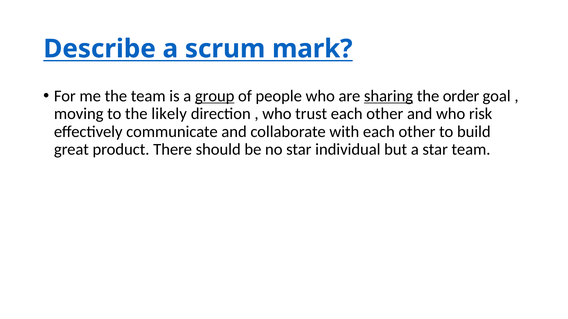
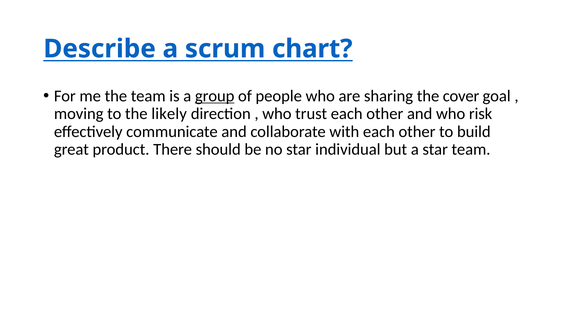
mark: mark -> chart (312, 49)
sharing underline: present -> none (389, 96)
order: order -> cover (461, 96)
